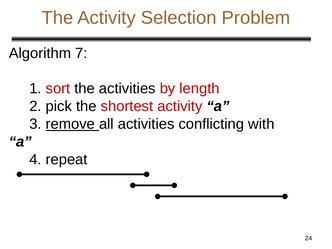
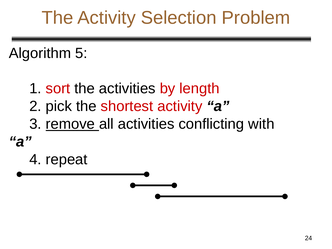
7: 7 -> 5 (81, 53)
